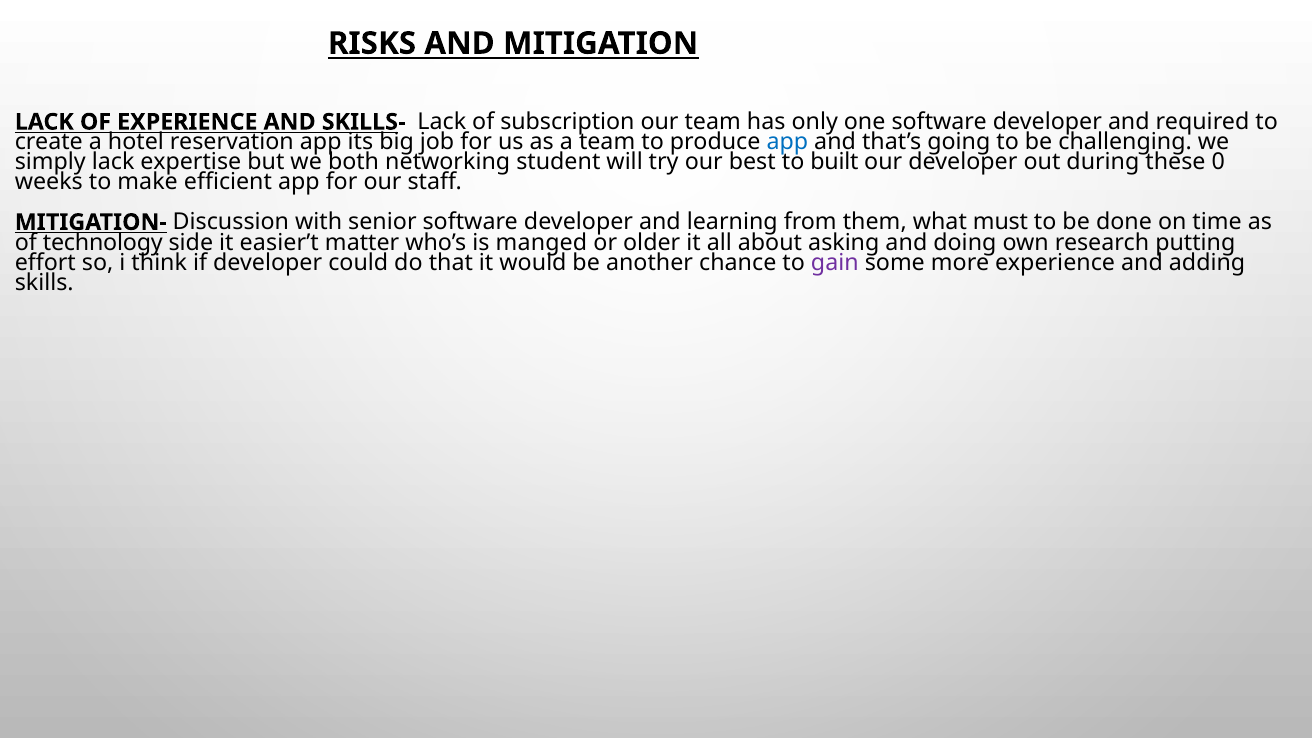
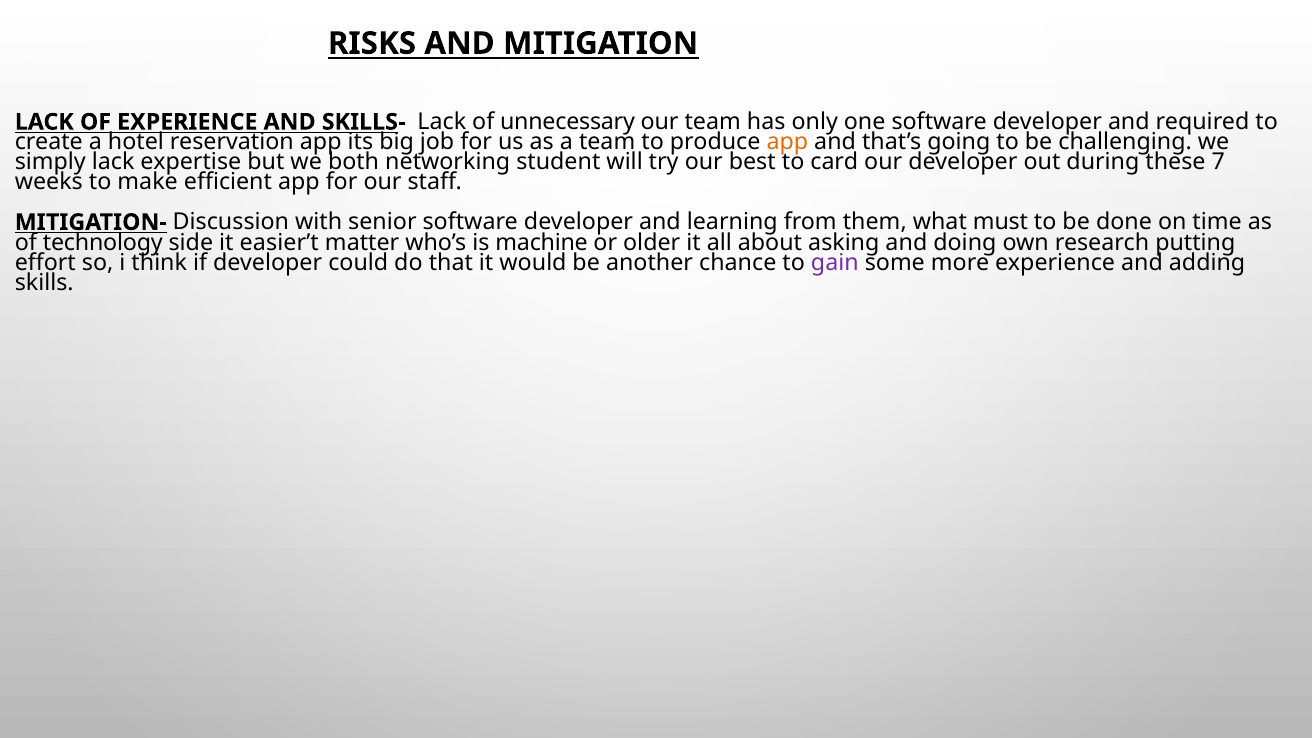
subscription: subscription -> unnecessary (568, 122)
app colour: blue -> orange (787, 142)
built: built -> card (834, 162)
0: 0 -> 7 (1218, 162)
manged: manged -> machine (542, 242)
